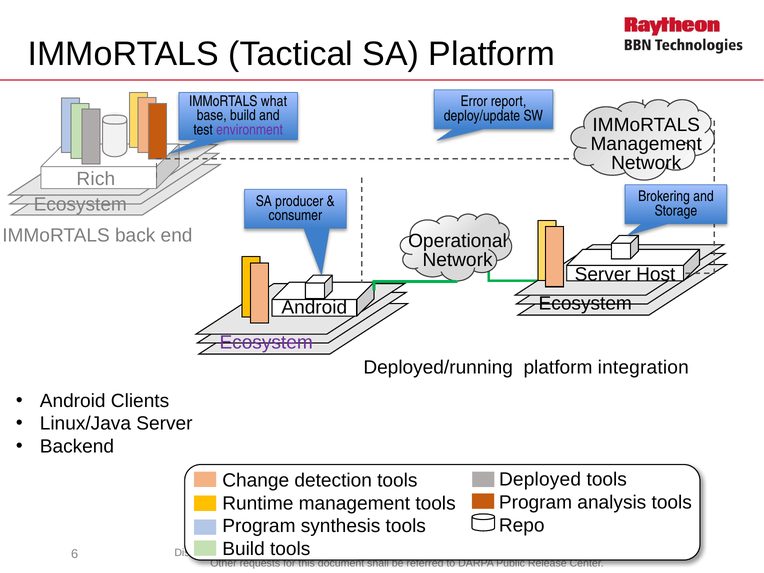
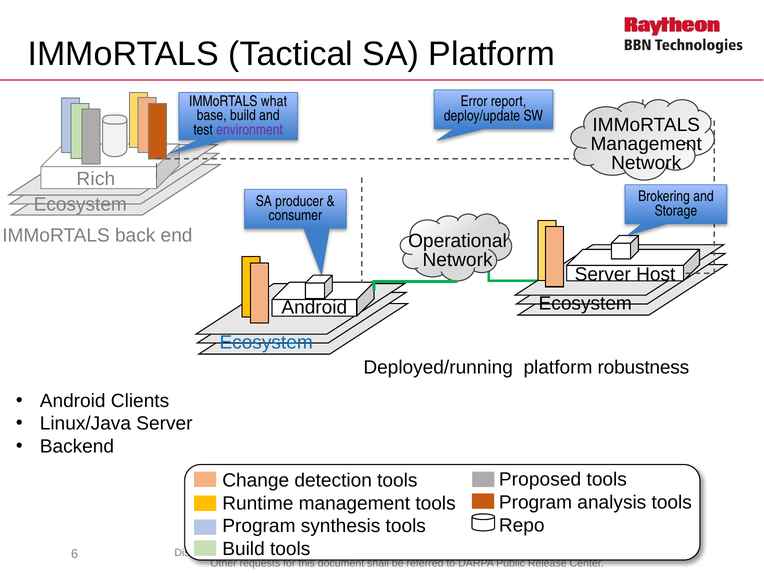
Ecosystem colour: purple -> blue (266, 343)
integration: integration -> robustness (643, 368)
Deployed: Deployed -> Proposed (540, 480)
